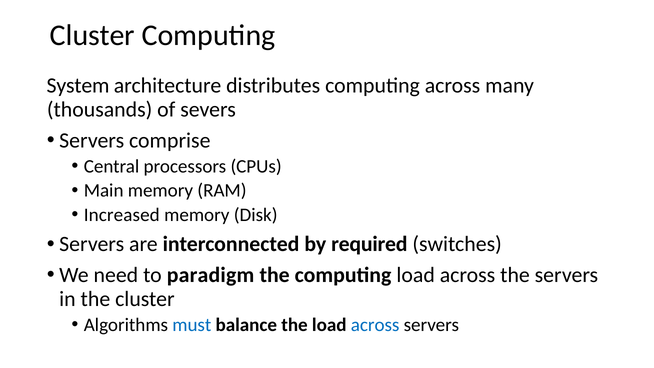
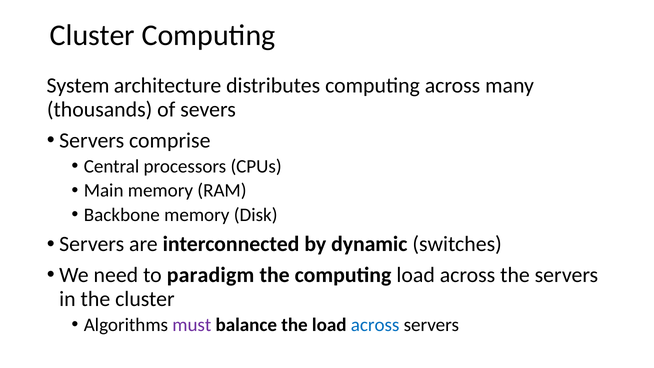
Increased: Increased -> Backbone (122, 215)
required: required -> dynamic (369, 244)
must colour: blue -> purple (192, 325)
